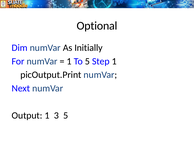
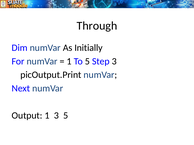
Optional: Optional -> Through (97, 26)
Step 1: 1 -> 3 (114, 61)
